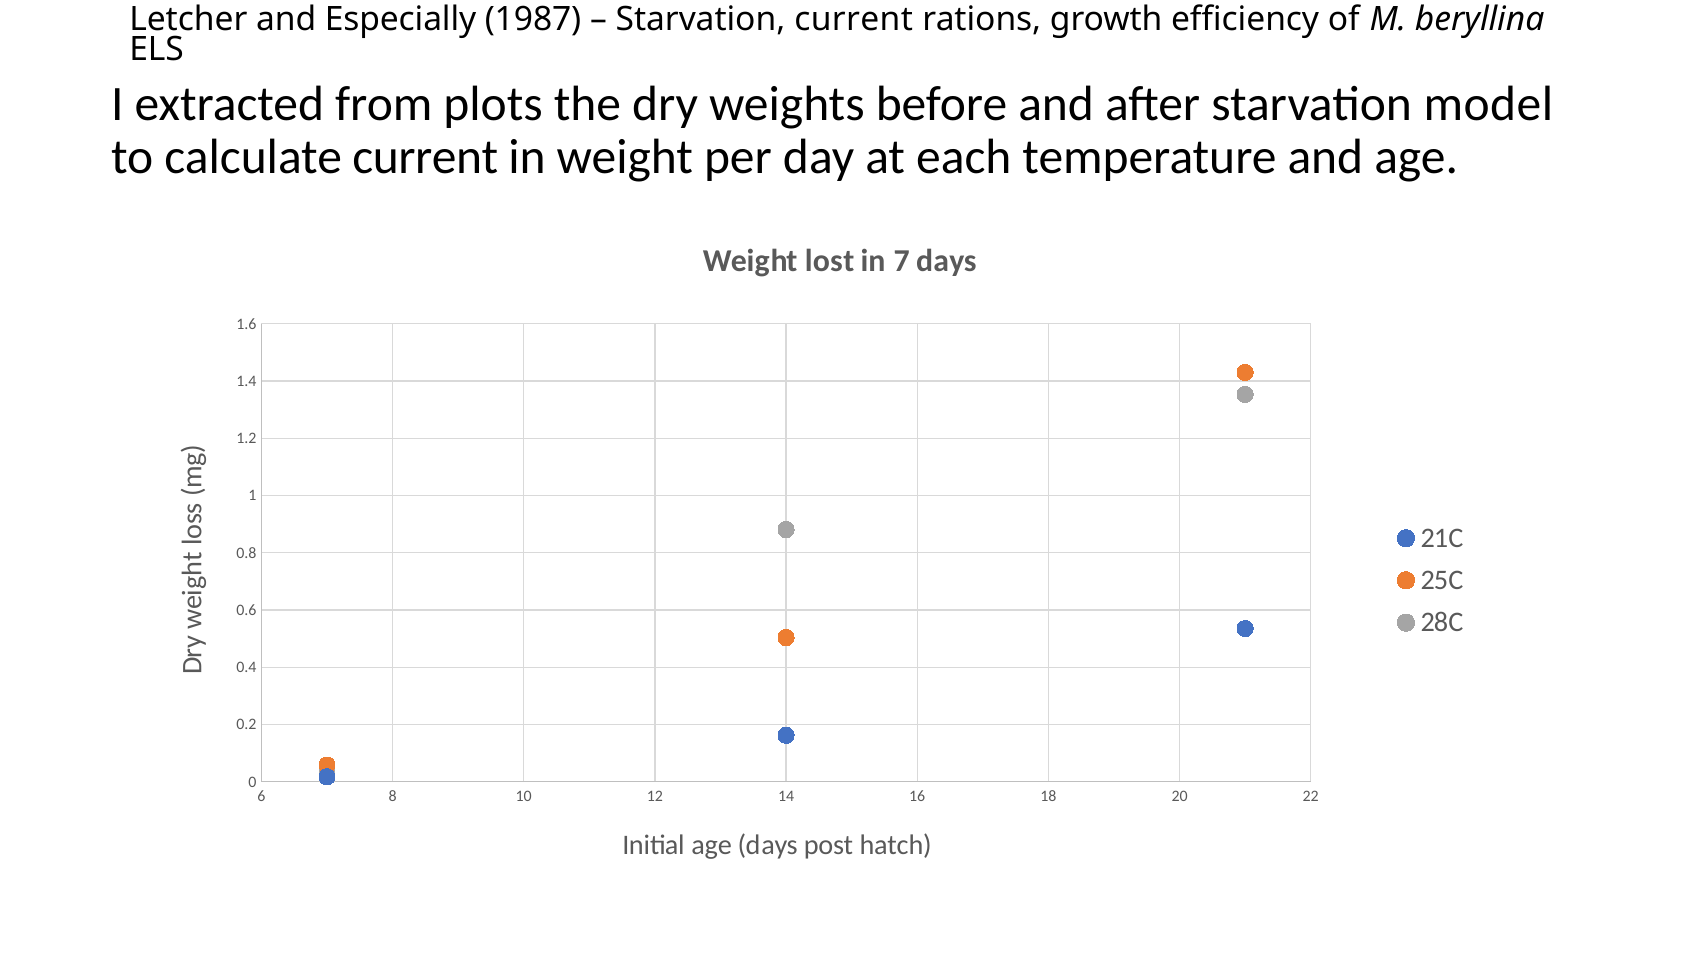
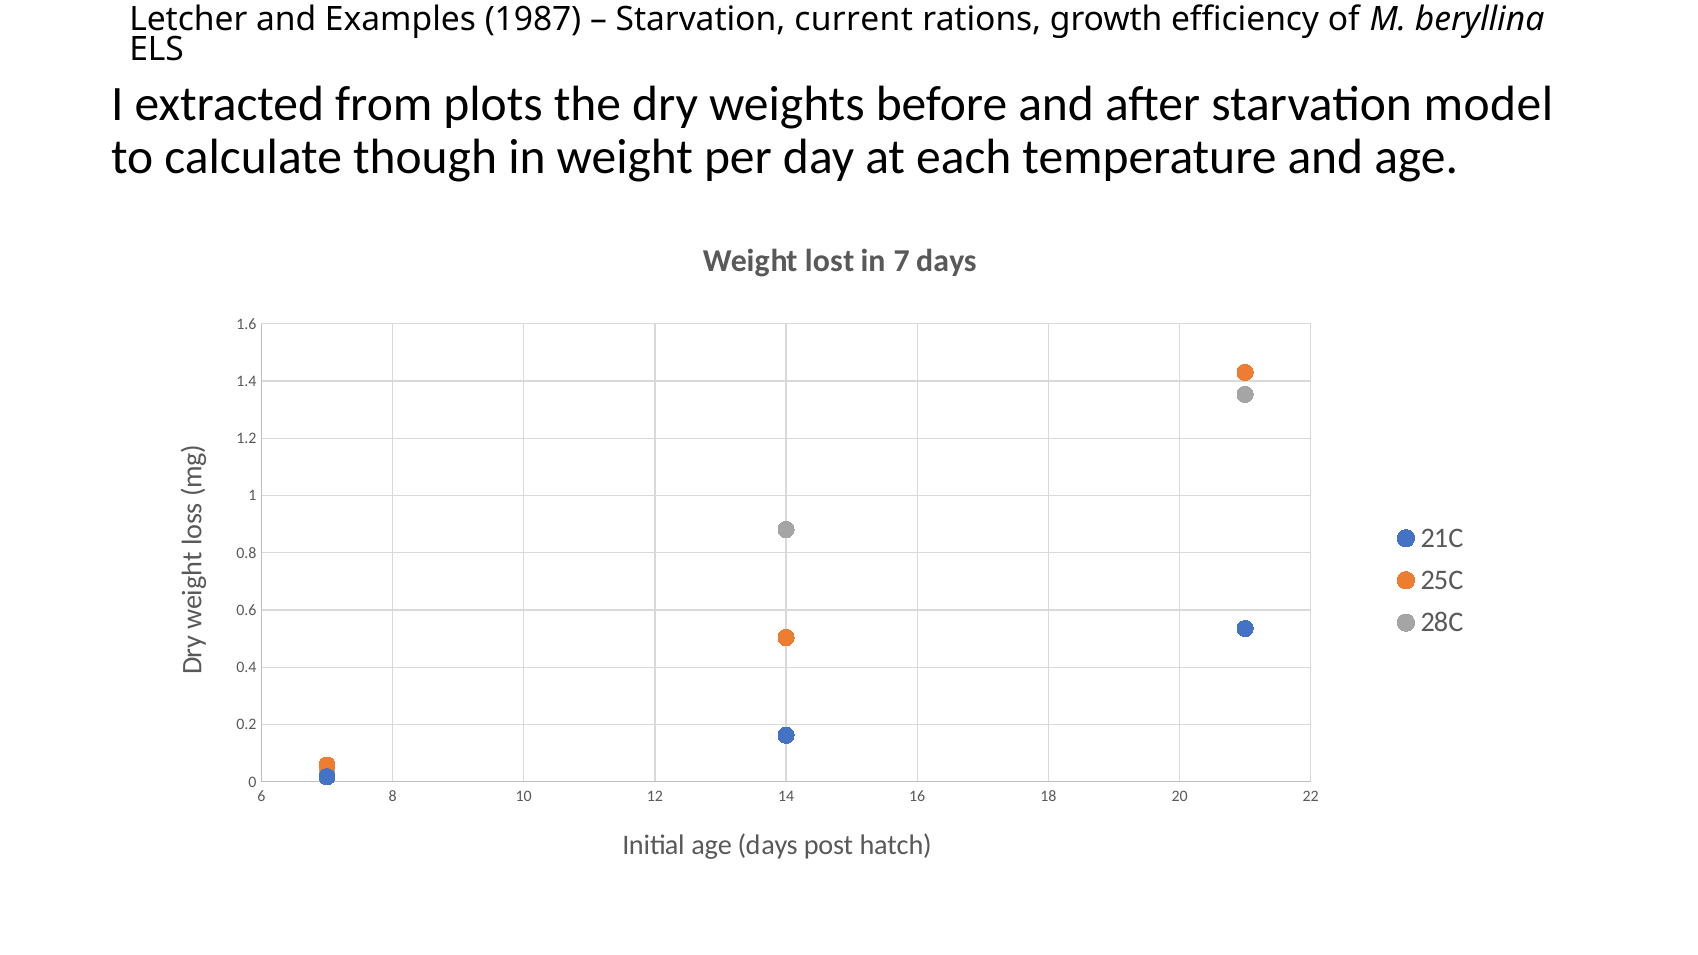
Especially: Especially -> Examples (400, 20)
calculate current: current -> though (425, 157)
